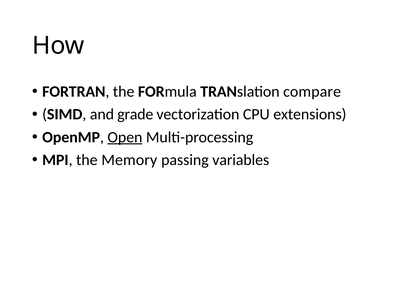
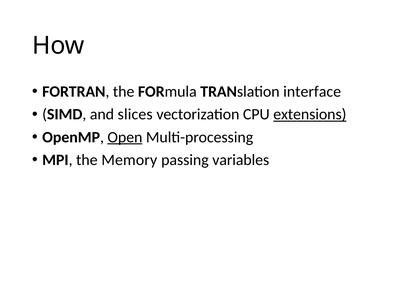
compare: compare -> interface (312, 92)
grade: grade -> slices (135, 115)
extensions underline: none -> present (310, 115)
